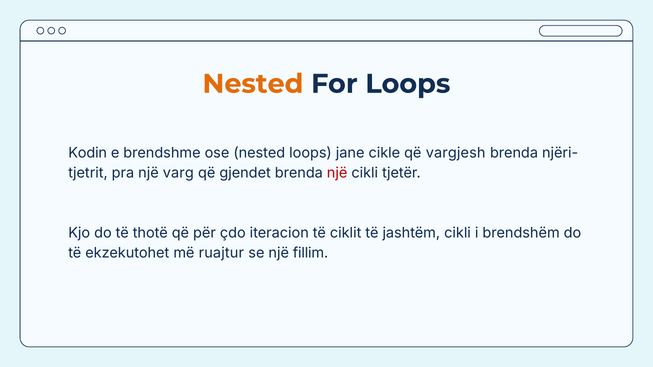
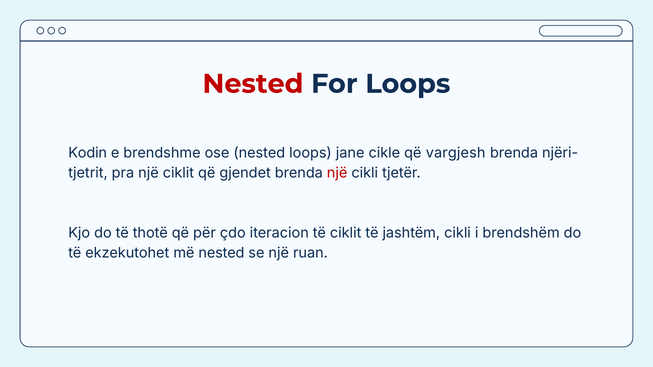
Nested colour: orange -> red (253, 84)
një varg: varg -> ciklit (178, 173)
më ruajtur: ruajtur -> nested (221, 253)
fillim: fillim -> ruan (310, 253)
